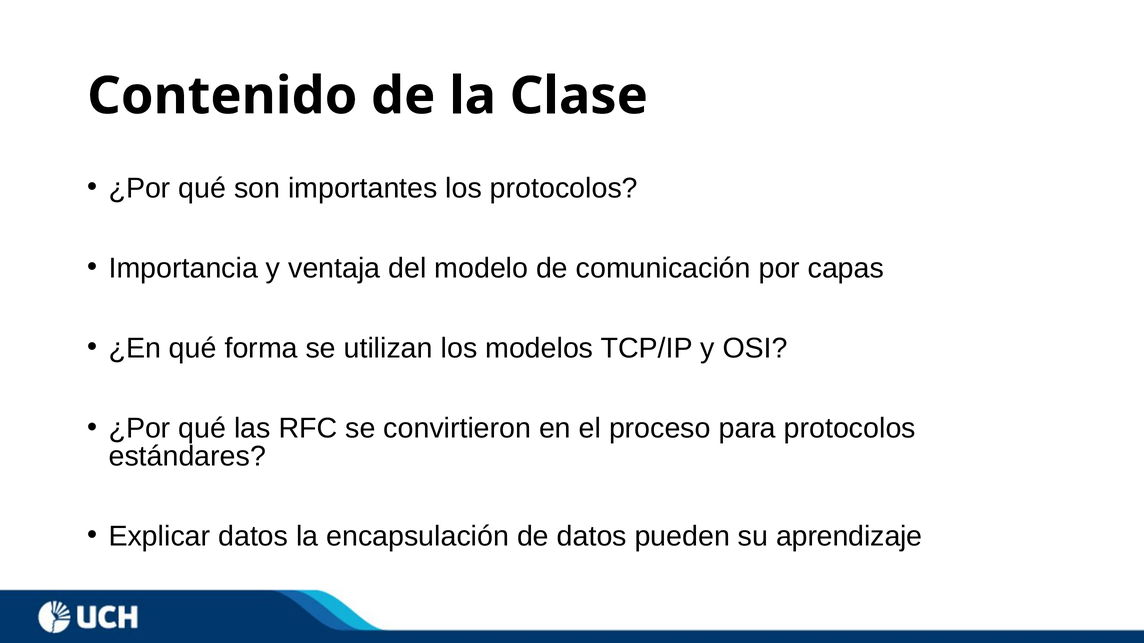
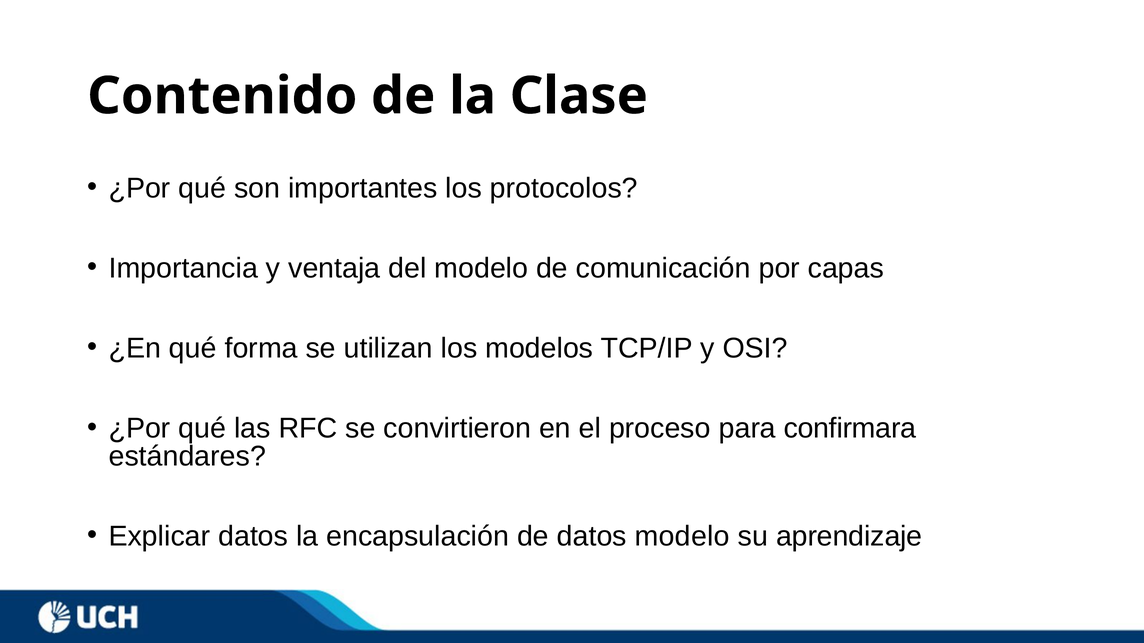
para protocolos: protocolos -> confirmara (850, 429)
datos pueden: pueden -> modelo (682, 537)
